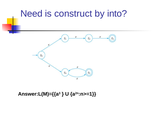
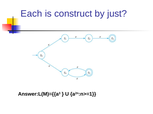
Need: Need -> Each (31, 14)
into: into -> just (117, 14)
